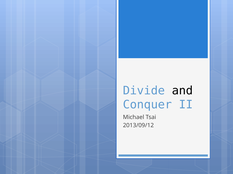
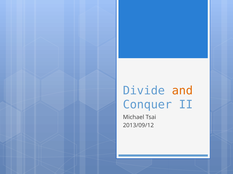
and colour: black -> orange (182, 91)
